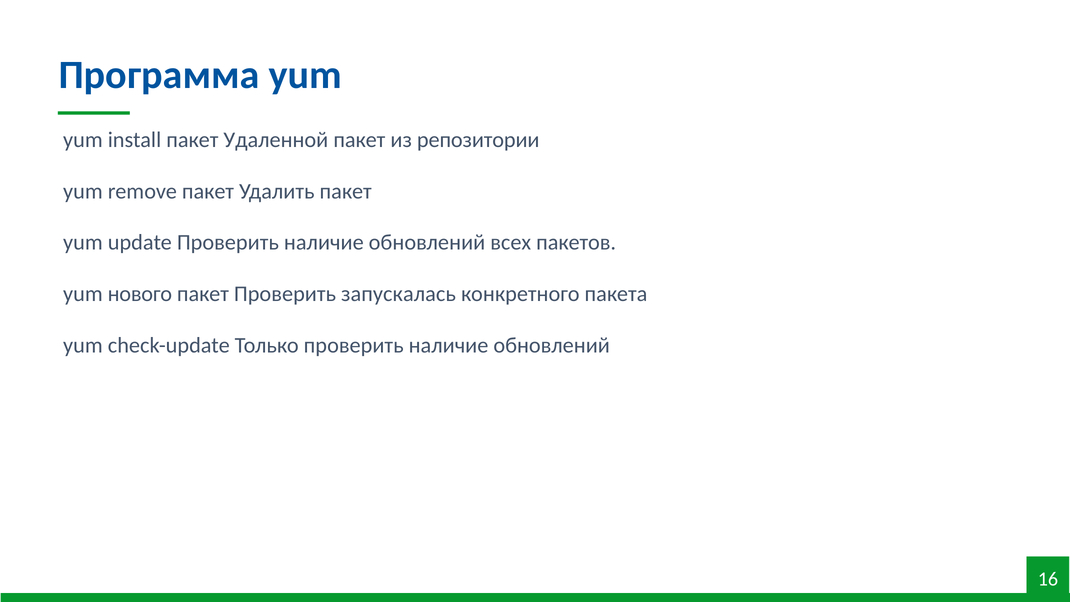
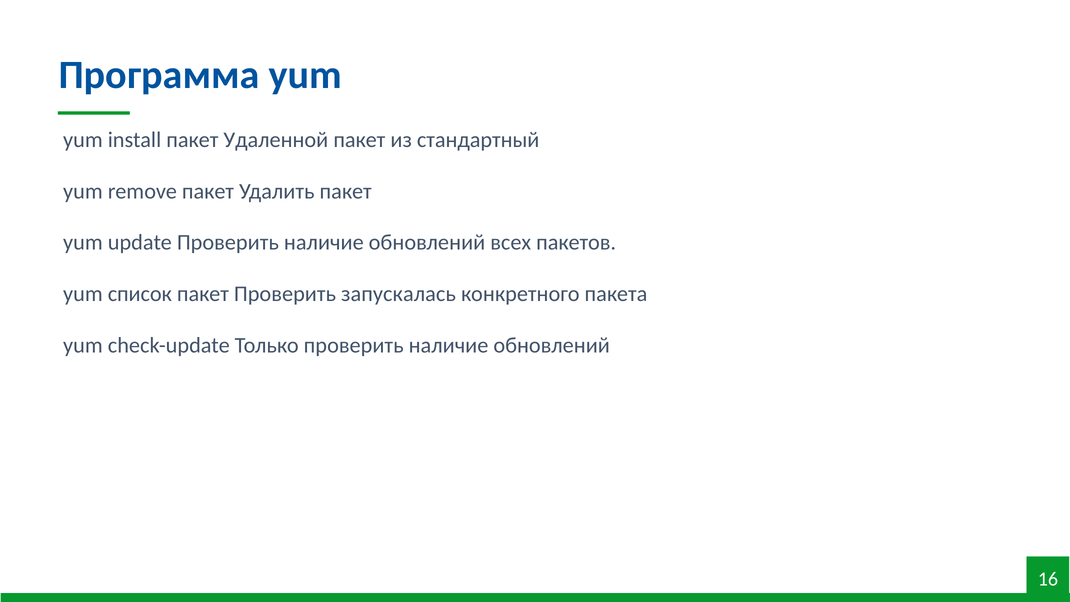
репозитории: репозитории -> стандартный (478, 140)
нового: нового -> список (140, 294)
